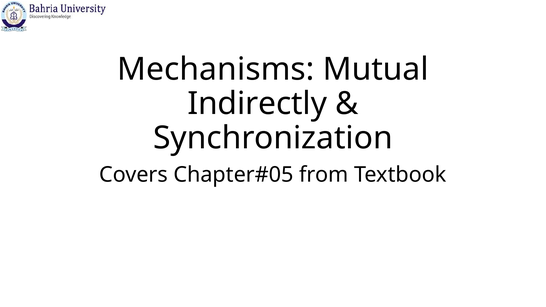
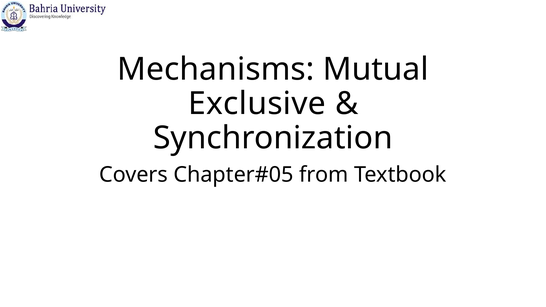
Indirectly: Indirectly -> Exclusive (257, 104)
